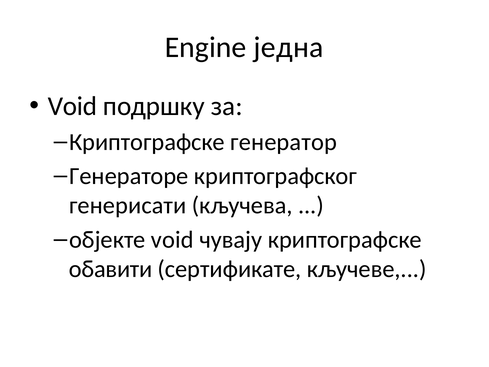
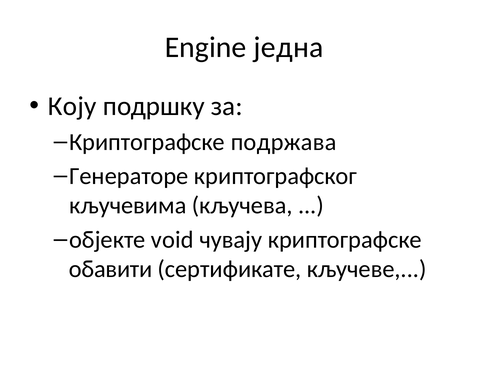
Void: Void -> Коју (72, 106)
генератор: генератор -> подржава (284, 142)
генерисати: генерисати -> кључевима (128, 205)
